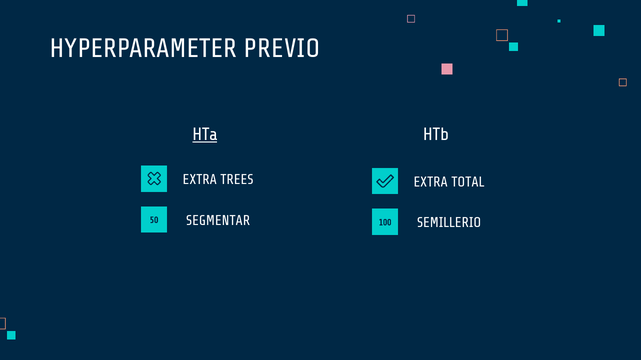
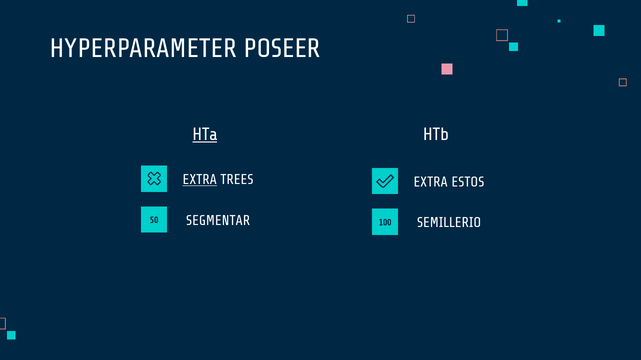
PREVIO: PREVIO -> POSEER (282, 49)
EXTRA underline: none -> present (200, 180)
TOTAL: TOTAL -> ESTOS (468, 182)
